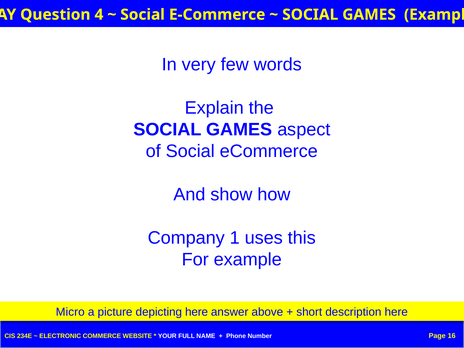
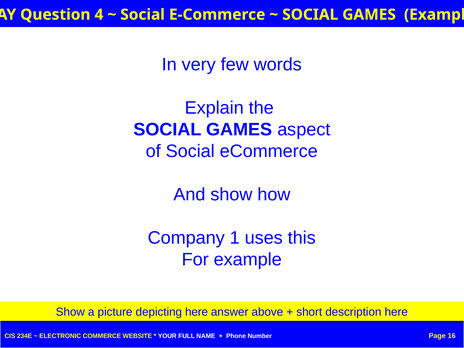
Micro: Micro -> Show (70, 312)
